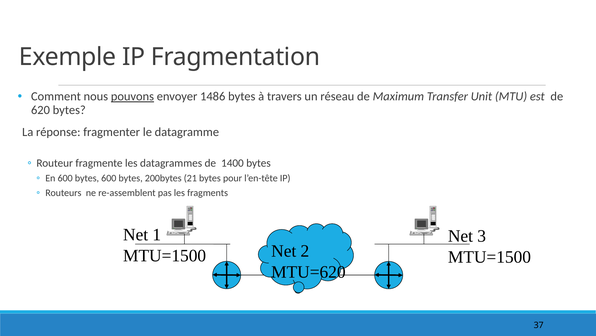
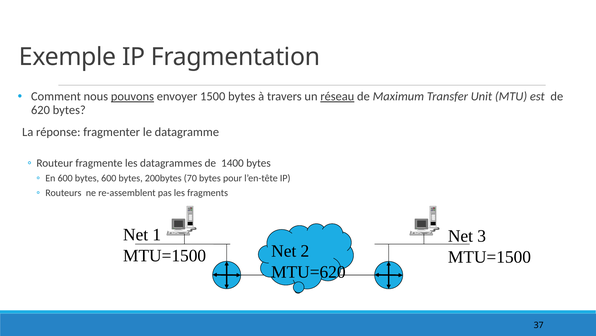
1486: 1486 -> 1500 (213, 96)
réseau underline: none -> present (337, 96)
21: 21 -> 70 (190, 178)
